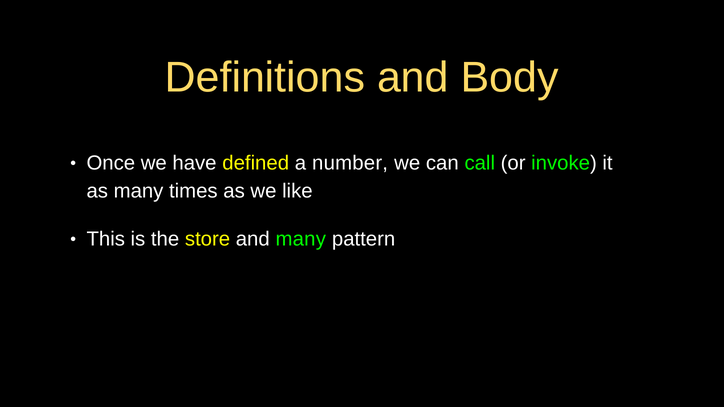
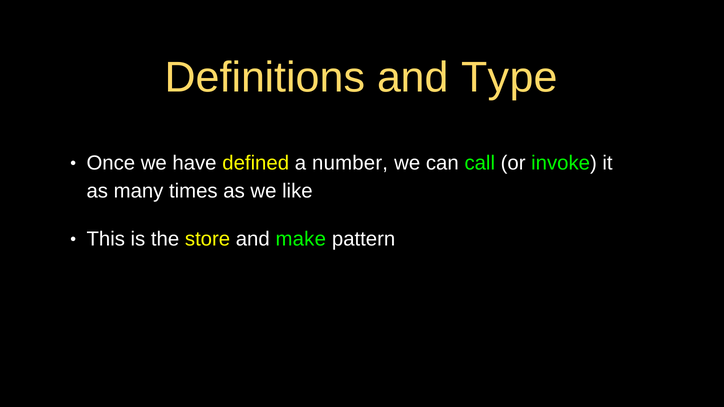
Body: Body -> Type (509, 77)
and many: many -> make (301, 239)
